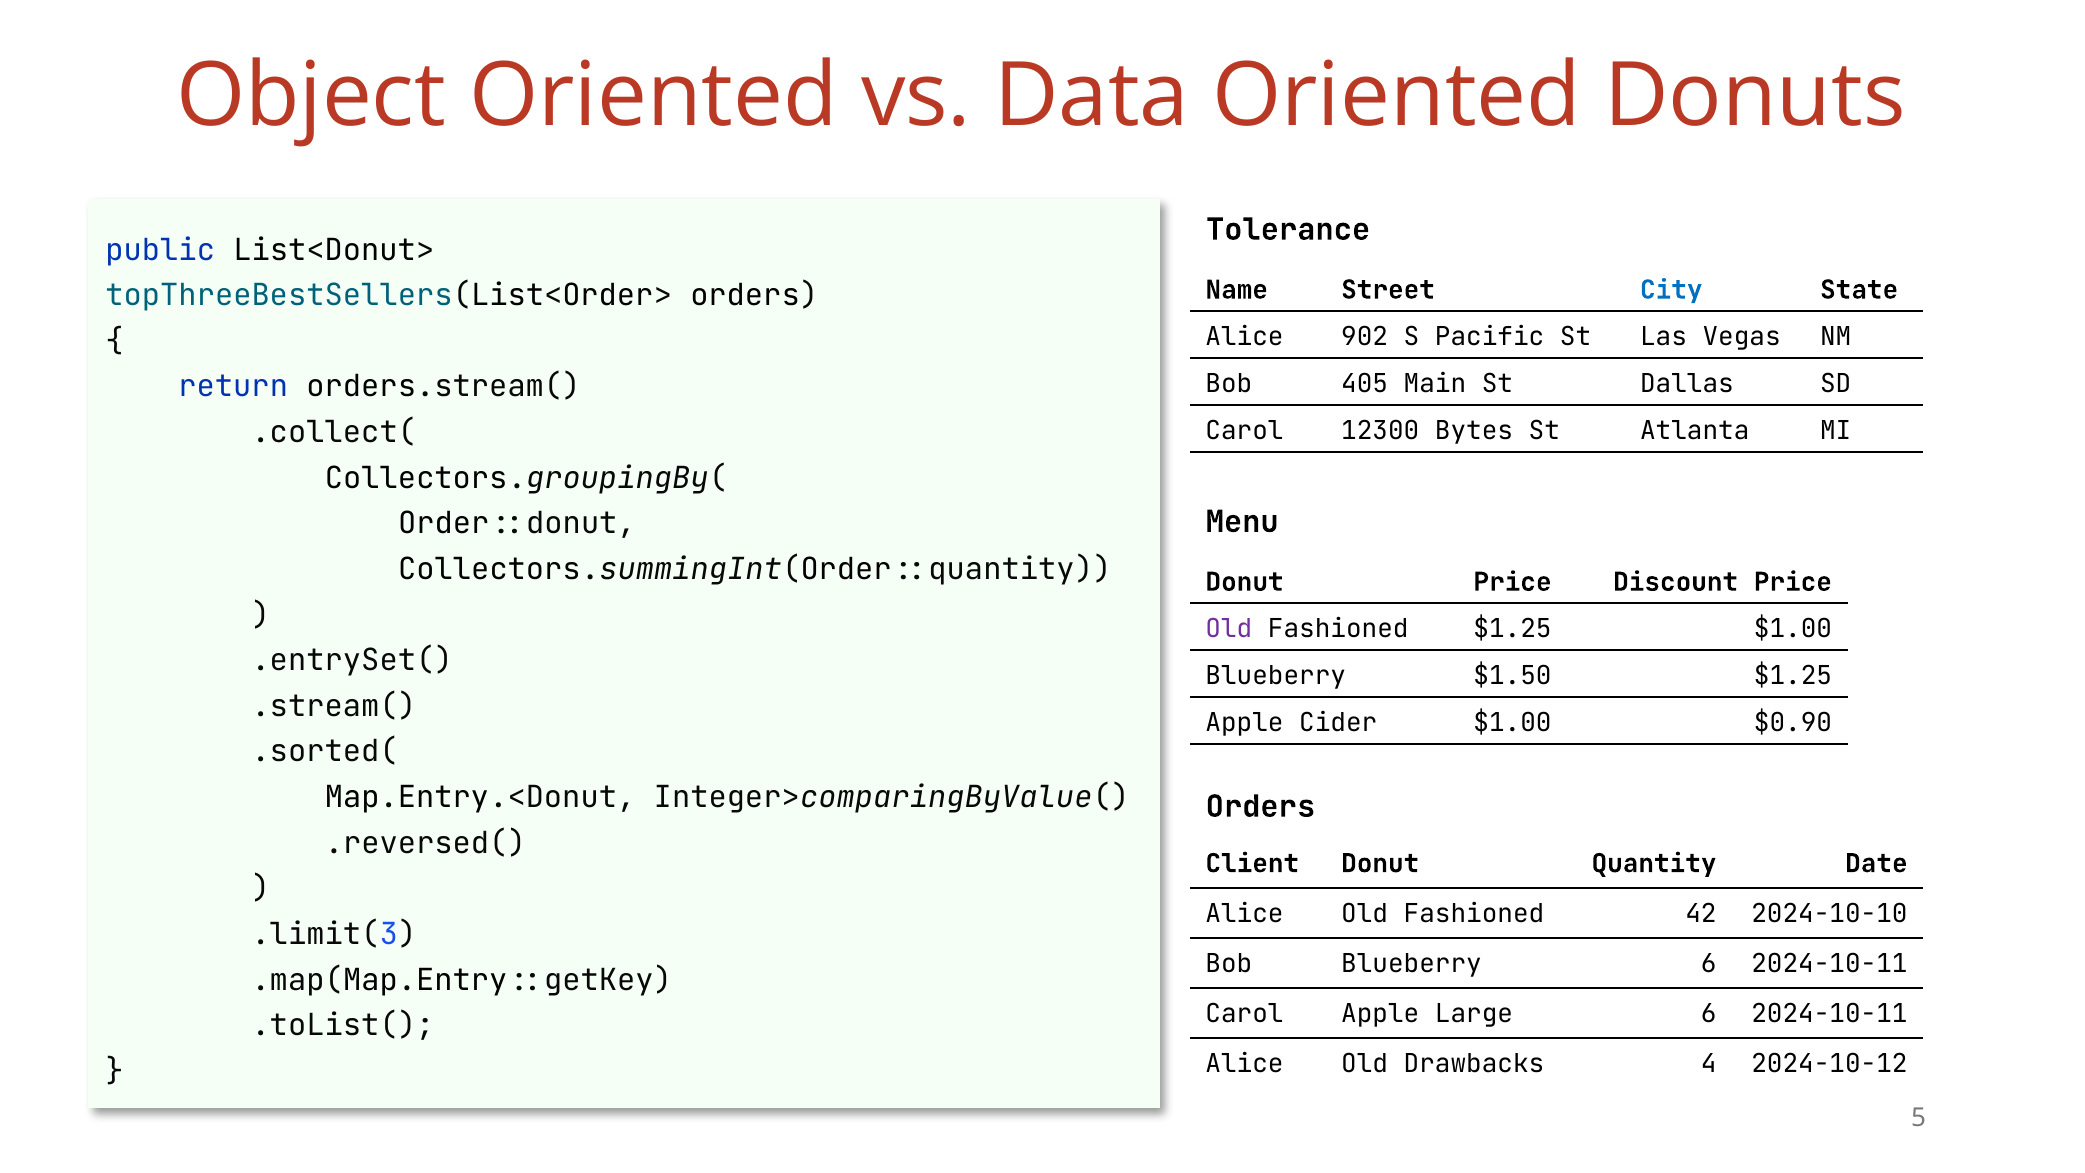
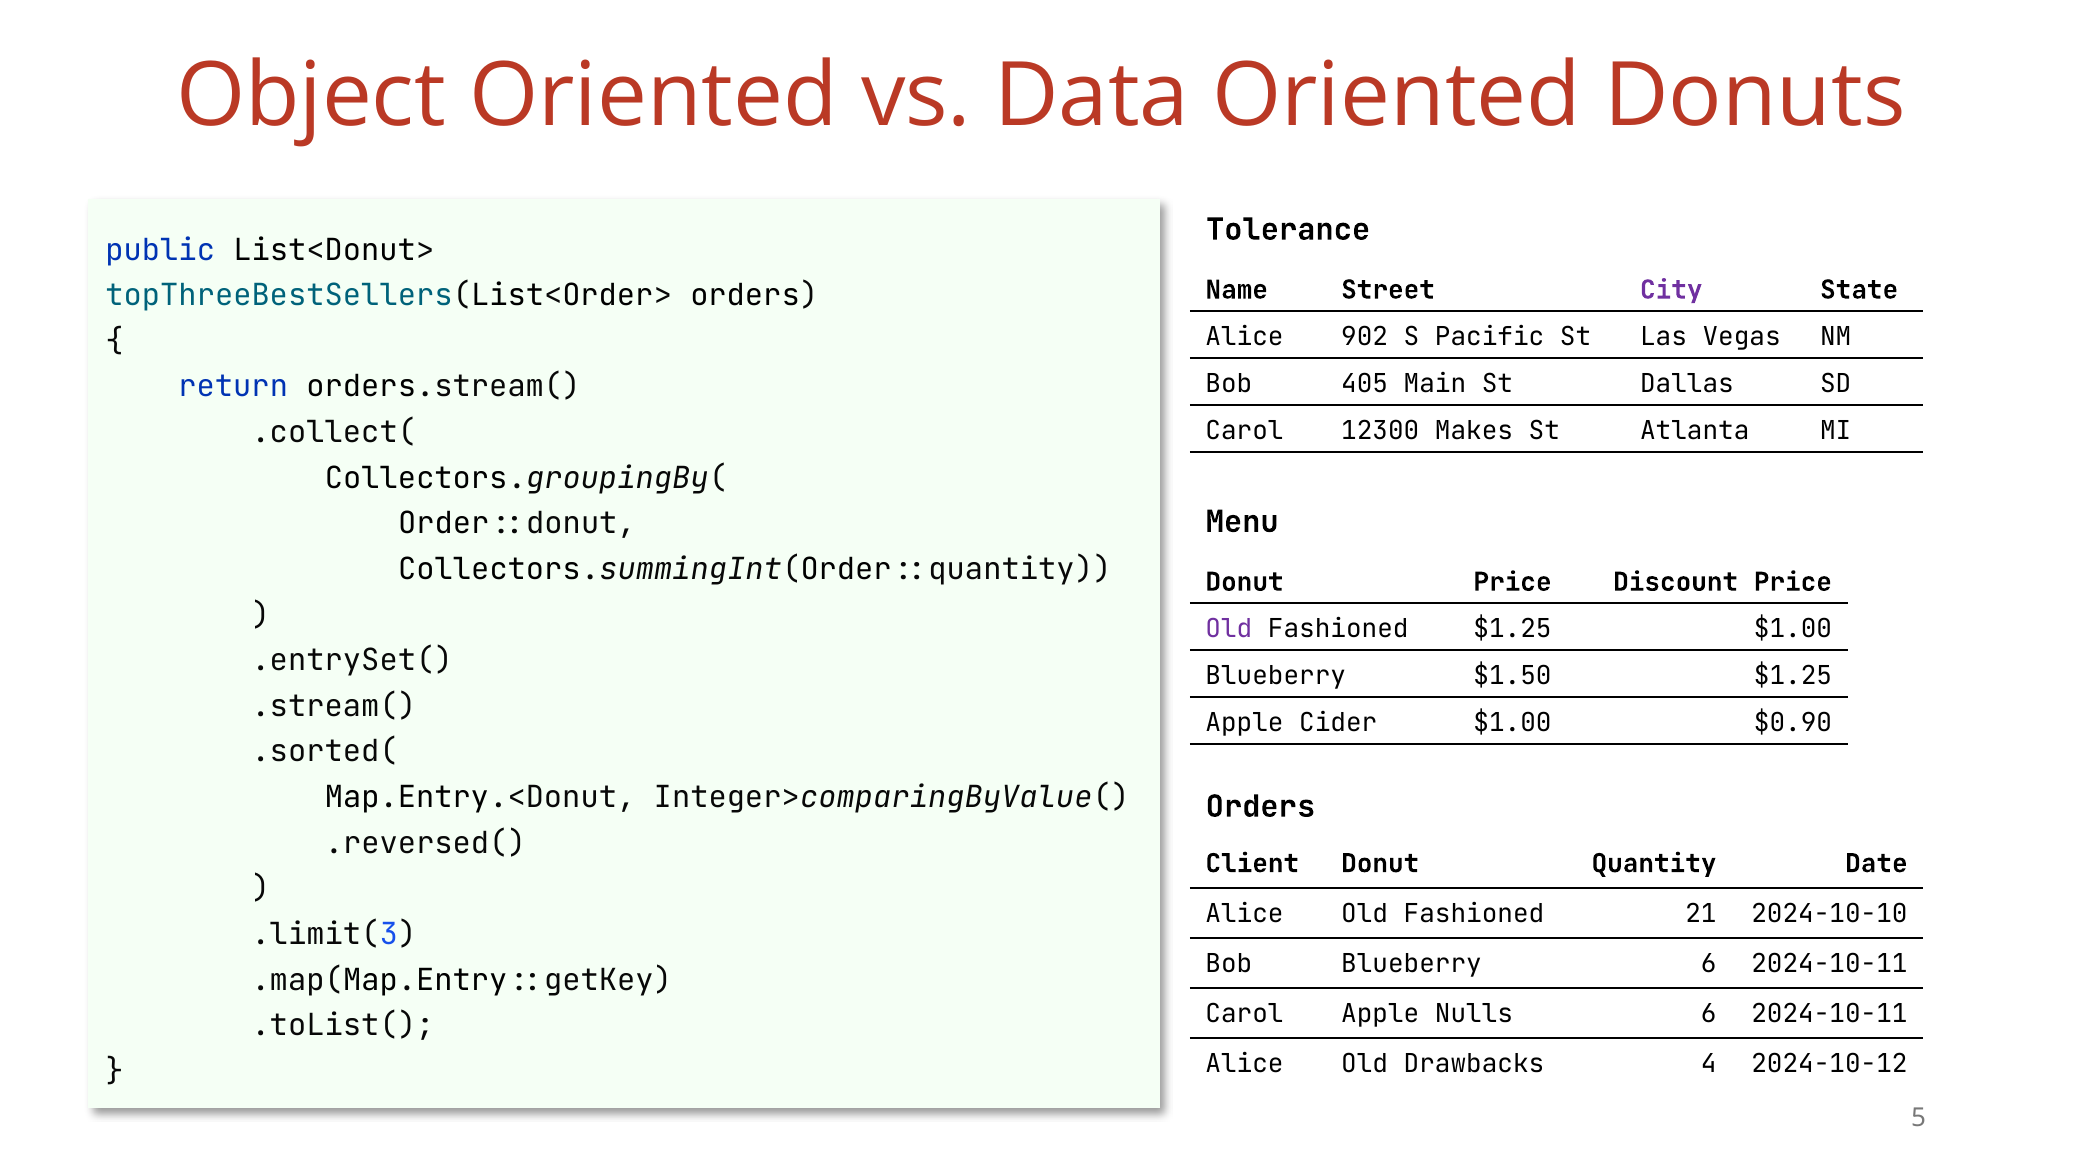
City colour: blue -> purple (1671, 290)
Bytes: Bytes -> Makes (1474, 431)
42: 42 -> 21 (1701, 914)
Large: Large -> Nulls (1474, 1014)
